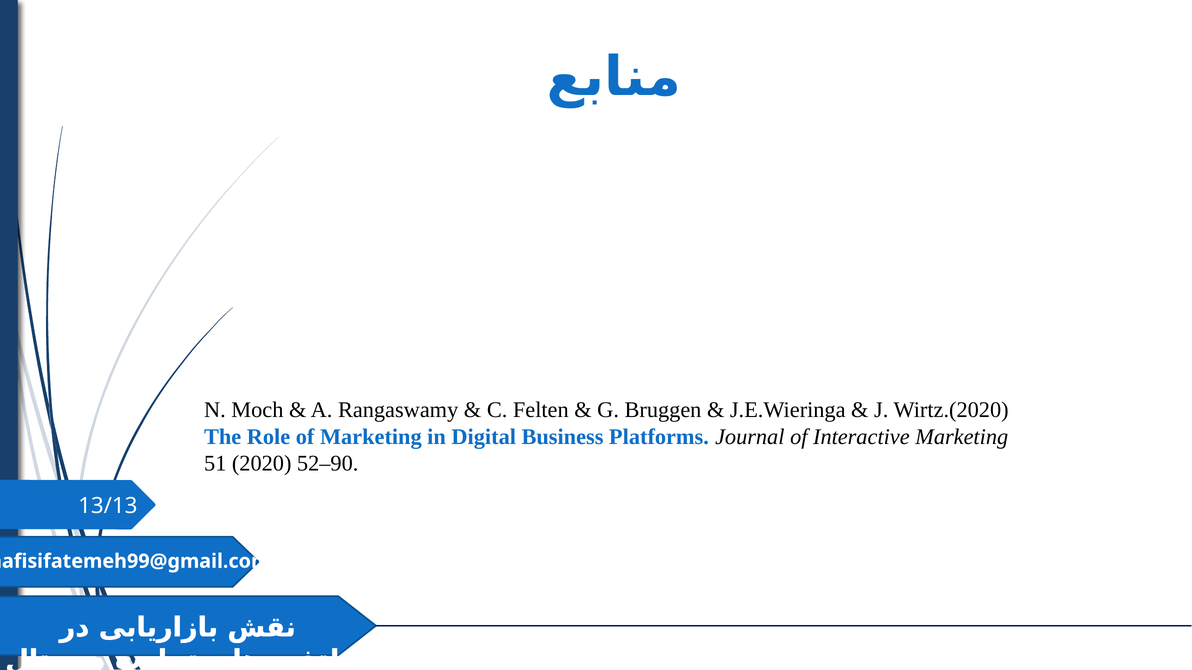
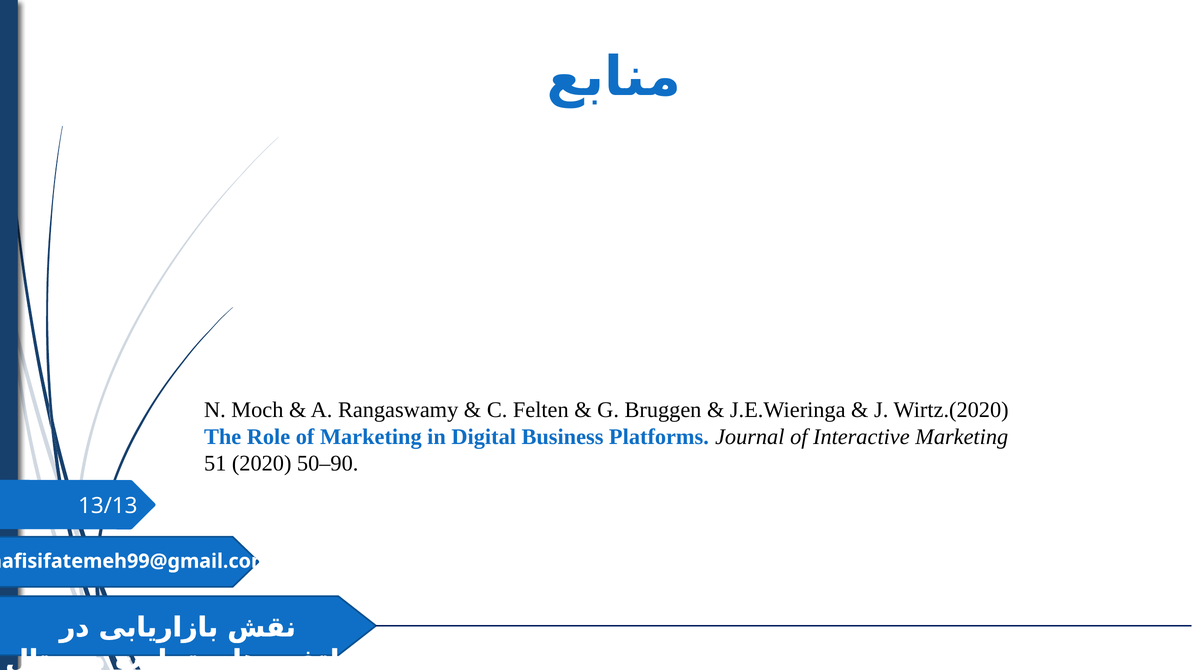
52–90: 52–90 -> 50–90 (328, 464)
